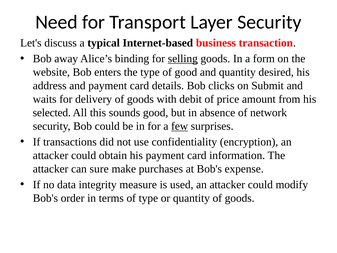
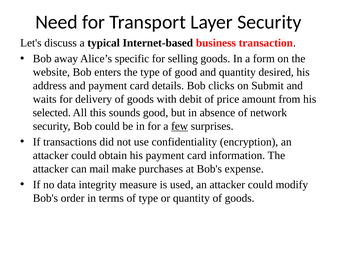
binding: binding -> specific (132, 59)
selling underline: present -> none (183, 59)
sure: sure -> mail (99, 169)
